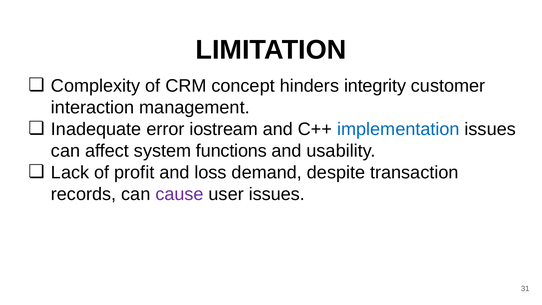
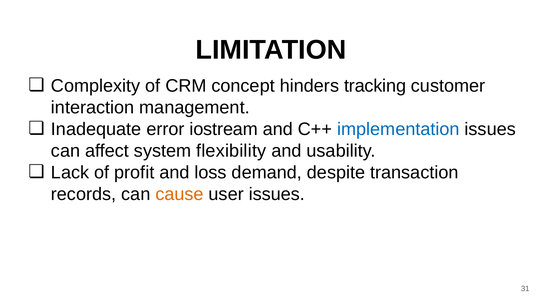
integrity: integrity -> tracking (375, 86)
functions: functions -> flexibility (231, 151)
cause colour: purple -> orange (180, 194)
